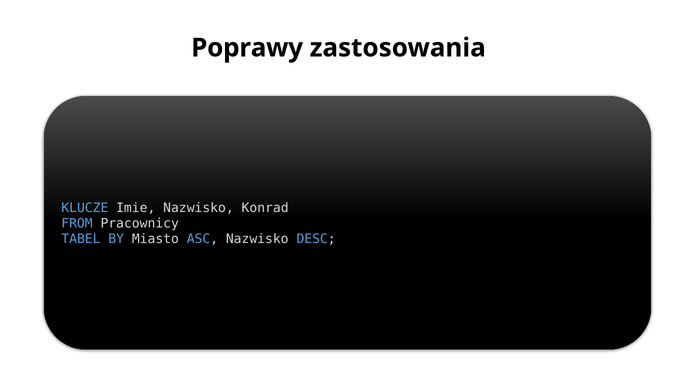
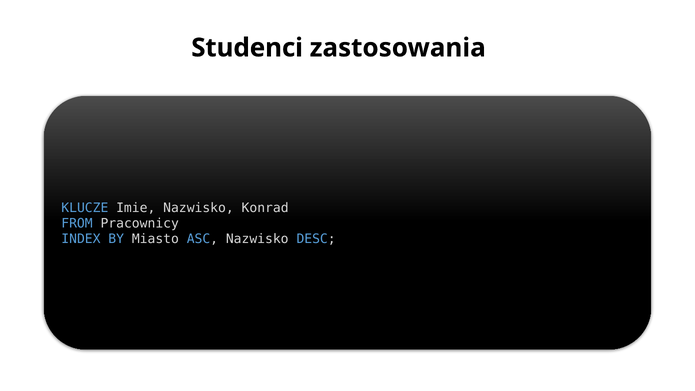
Poprawy: Poprawy -> Studenci (247, 48)
TABEL: TABEL -> INDEX (81, 239)
